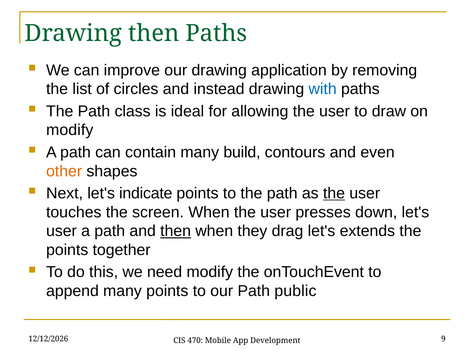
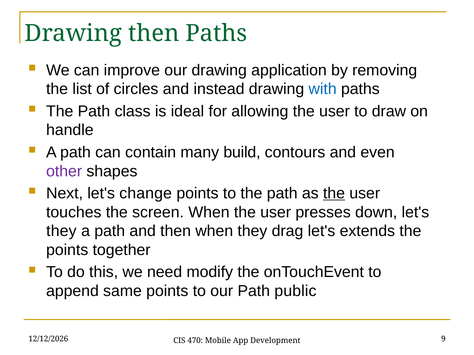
modify: modify -> handle (70, 130)
other colour: orange -> purple (64, 171)
indicate: indicate -> change (146, 193)
user: user -> they (61, 231)
then underline: present -> none (176, 231)
append many: many -> same (122, 291)
